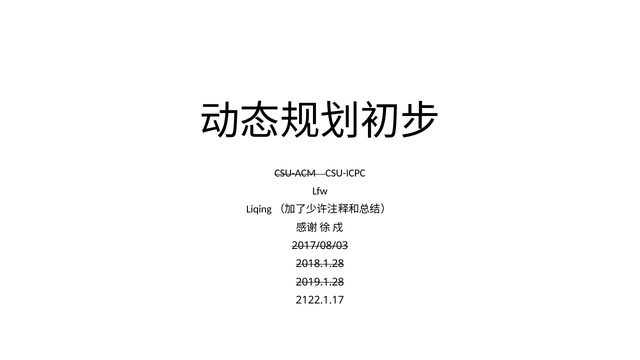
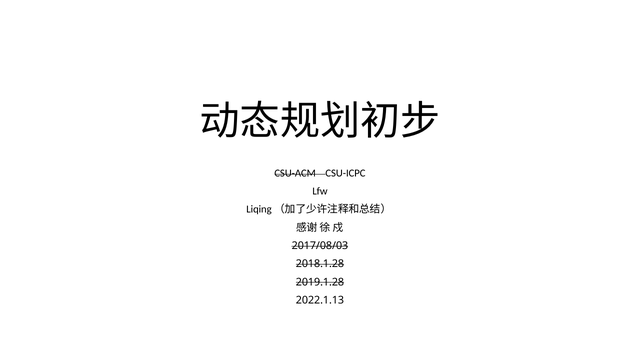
2122.1.17: 2122.1.17 -> 2022.1.13 (320, 300)
